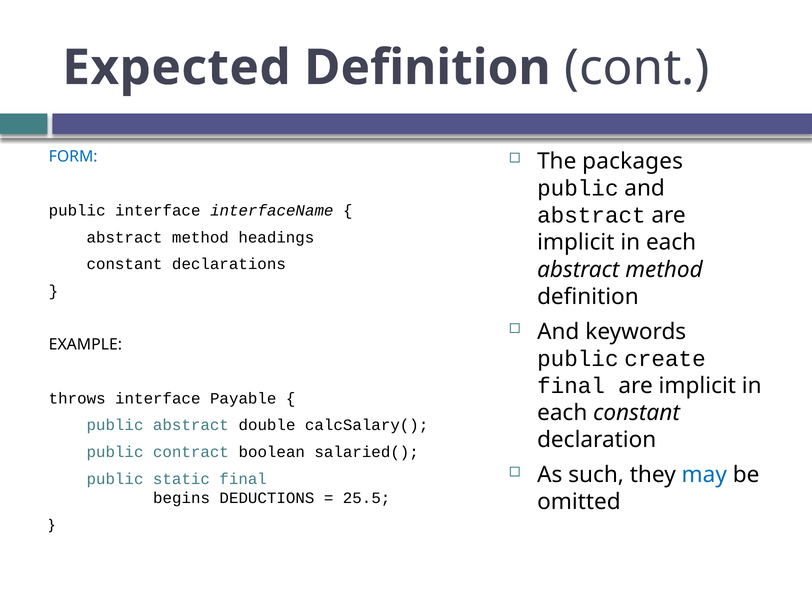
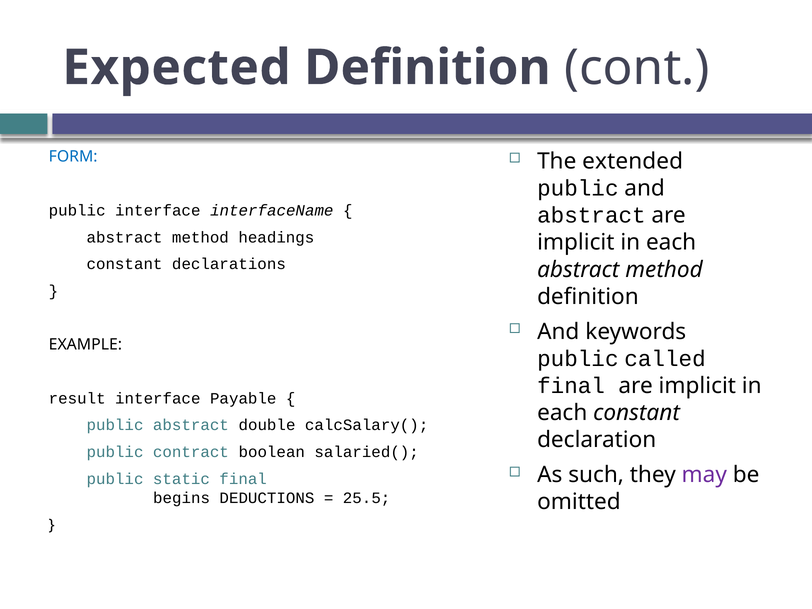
packages: packages -> extended (633, 161)
create: create -> called (665, 359)
throws: throws -> result (77, 398)
may colour: blue -> purple (704, 475)
